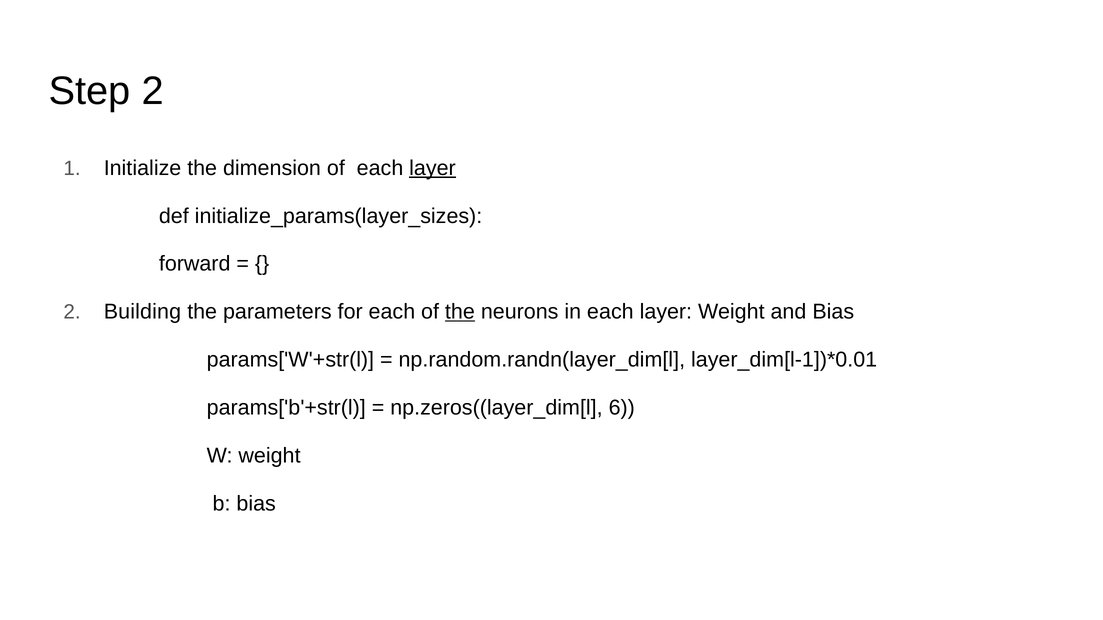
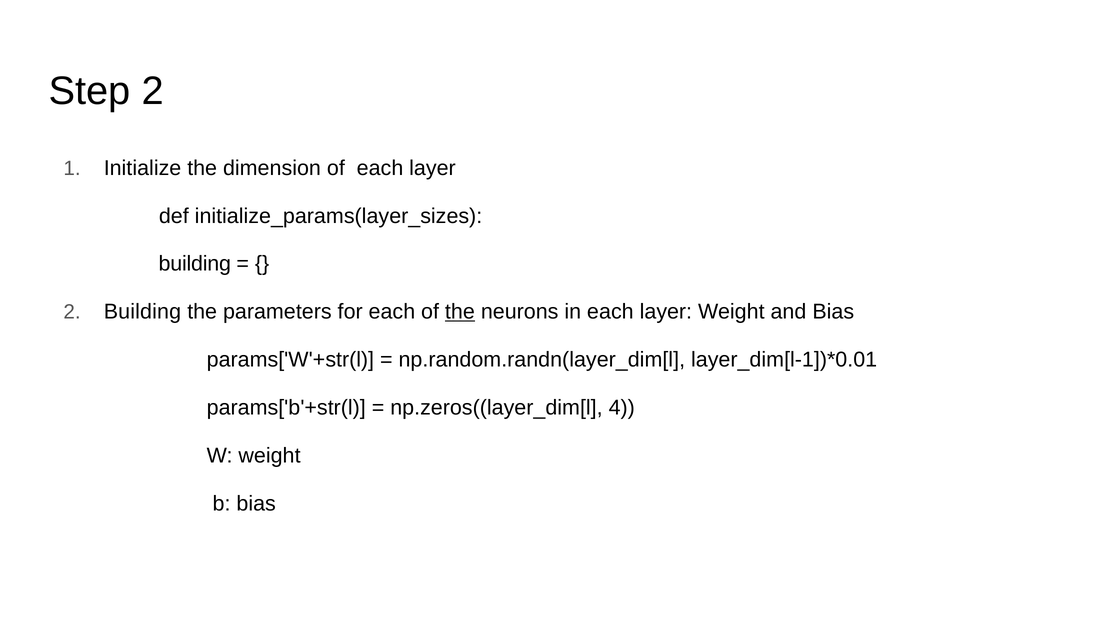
layer underline: present -> none (432, 168)
forward: forward -> building (195, 264)
6: 6 -> 4 (622, 408)
